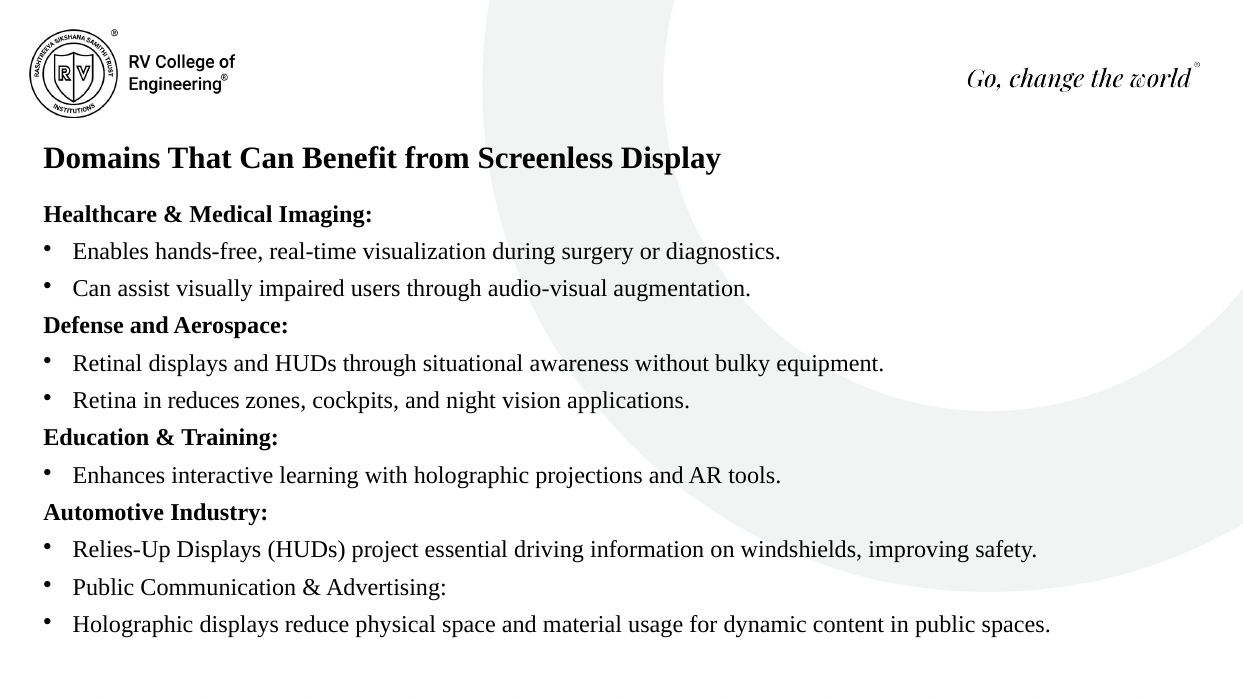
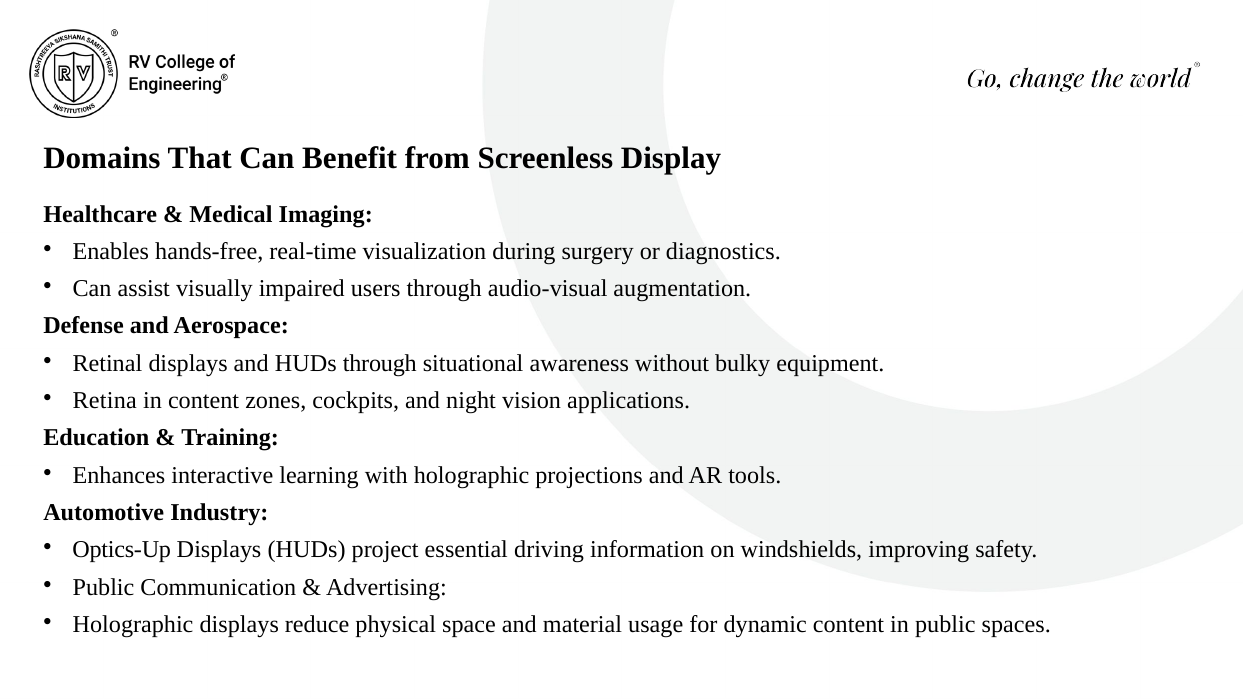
in reduces: reduces -> content (204, 401)
Relies-Up: Relies-Up -> Optics-Up (122, 550)
